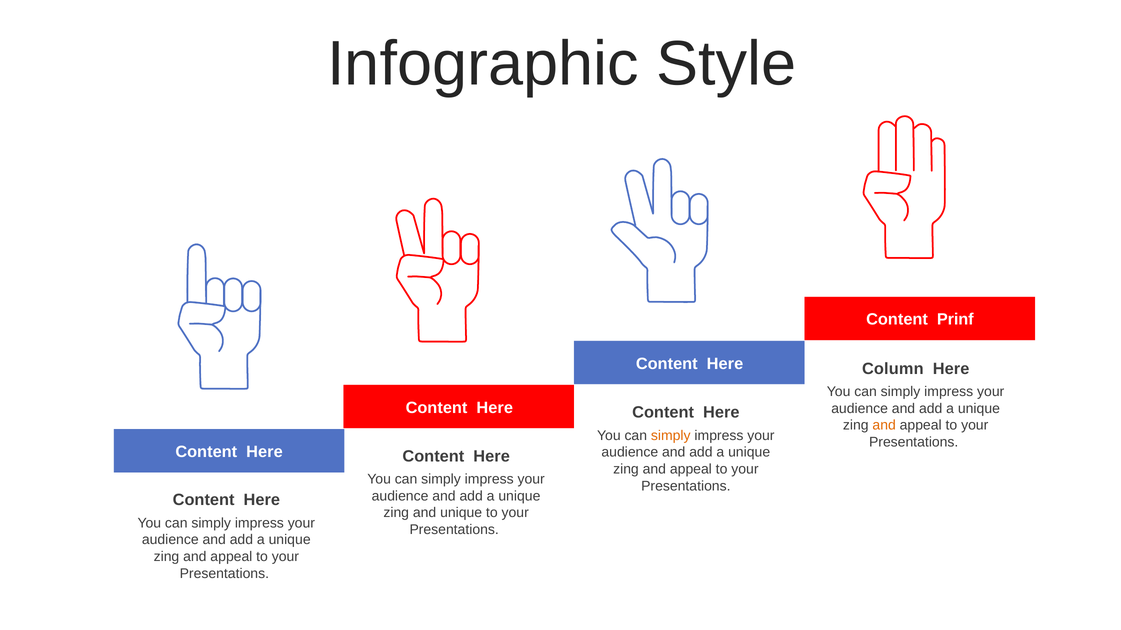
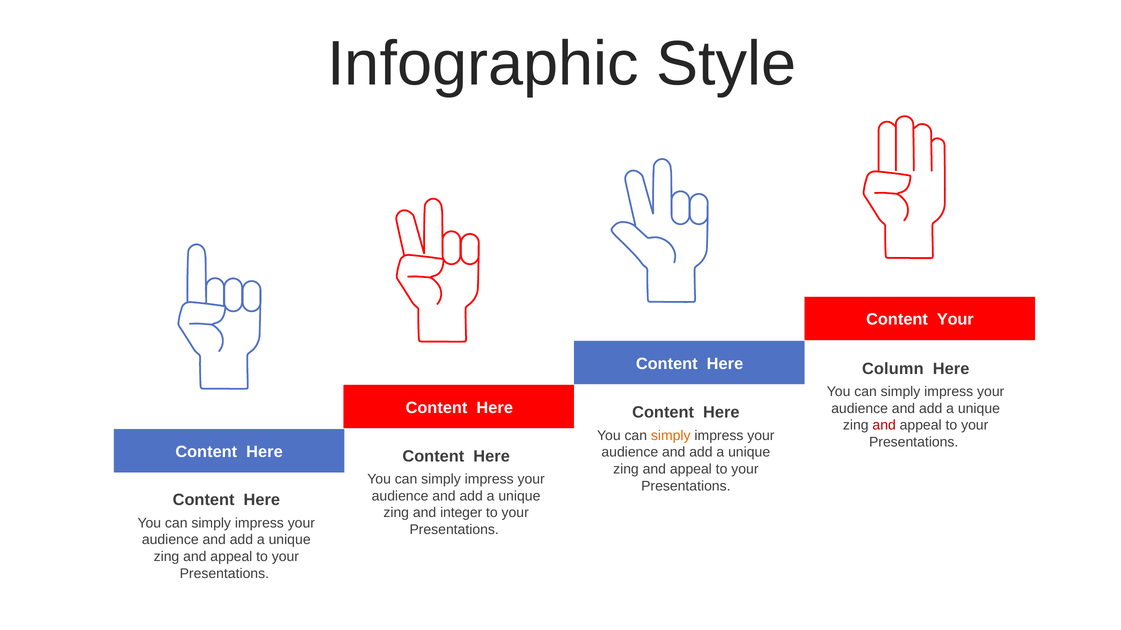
Content Prinf: Prinf -> Your (955, 320)
and colour: orange -> red (884, 426)
and unique: unique -> integer (461, 513)
